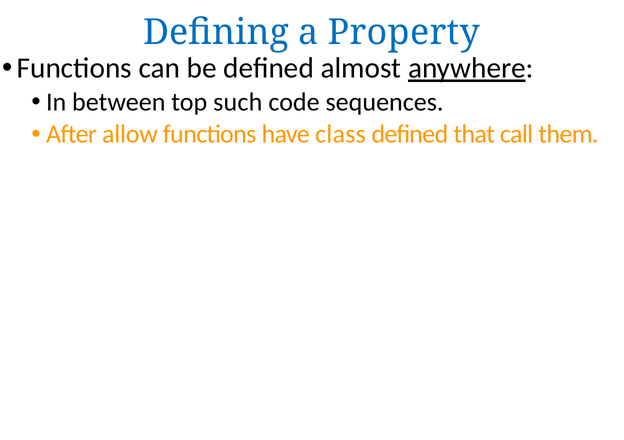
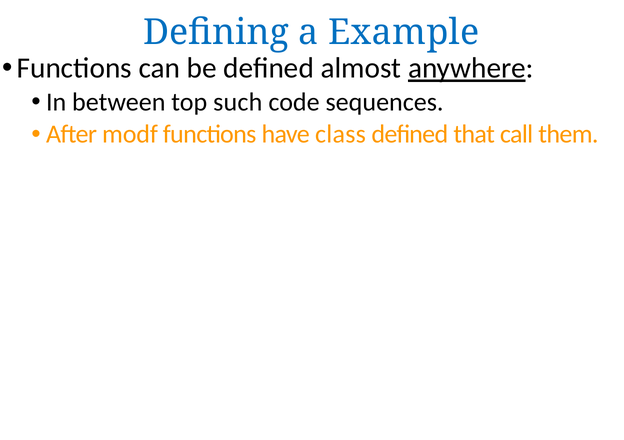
Property: Property -> Example (404, 32)
allow: allow -> modf (130, 134)
